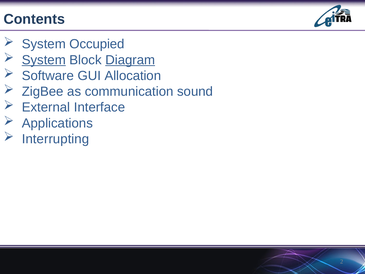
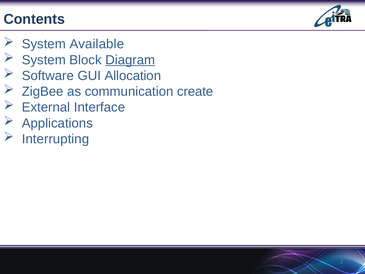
Occupied: Occupied -> Available (97, 44)
System underline: present -> none (44, 60)
sound: sound -> create (195, 91)
